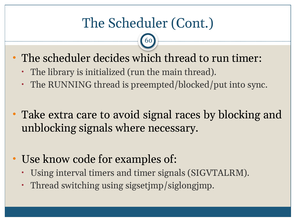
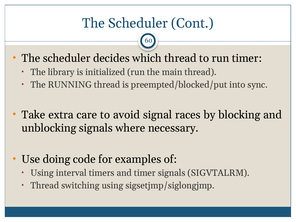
know: know -> doing (57, 159)
